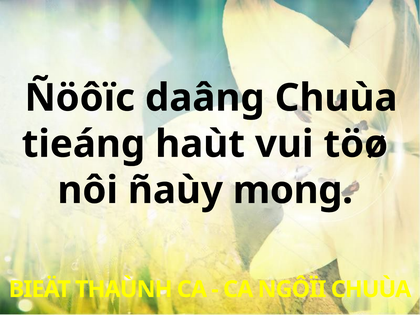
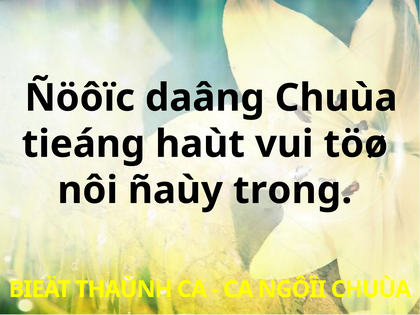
mong: mong -> trong (293, 190)
